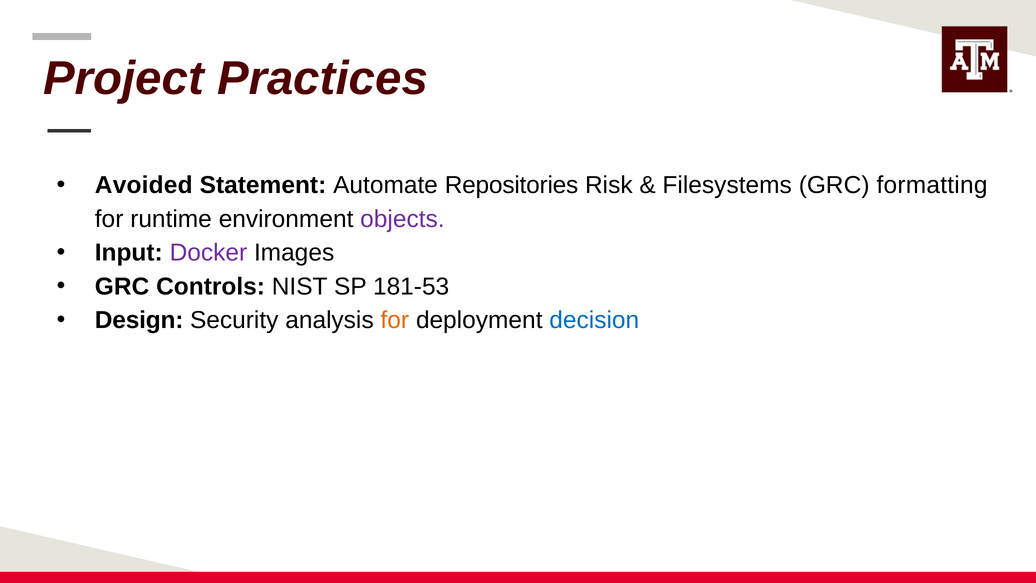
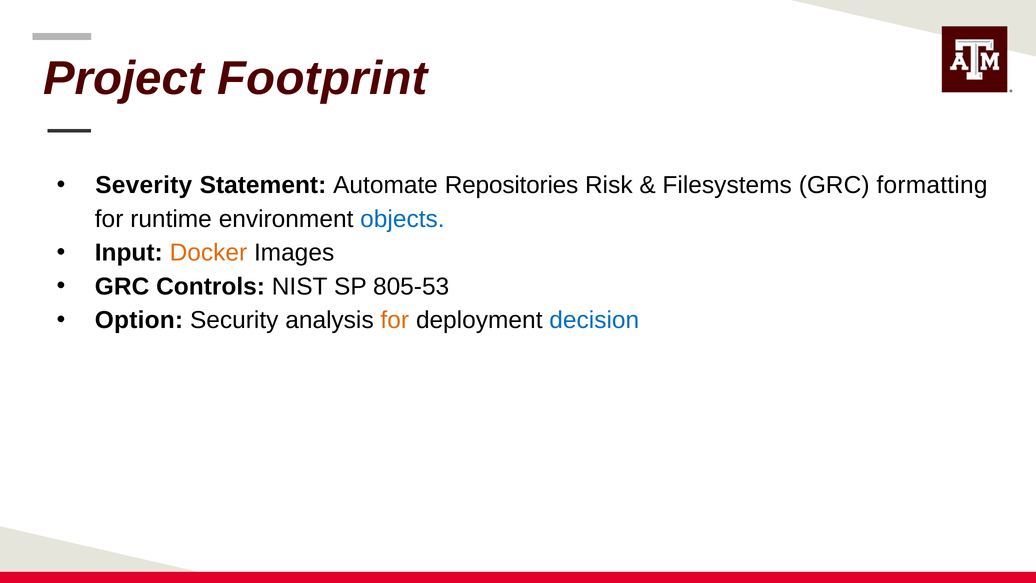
Practices: Practices -> Footprint (322, 78)
Avoided: Avoided -> Severity (144, 185)
objects colour: purple -> blue (402, 219)
Docker colour: purple -> orange (208, 253)
181-53: 181-53 -> 805-53 (411, 286)
Design: Design -> Option (139, 320)
